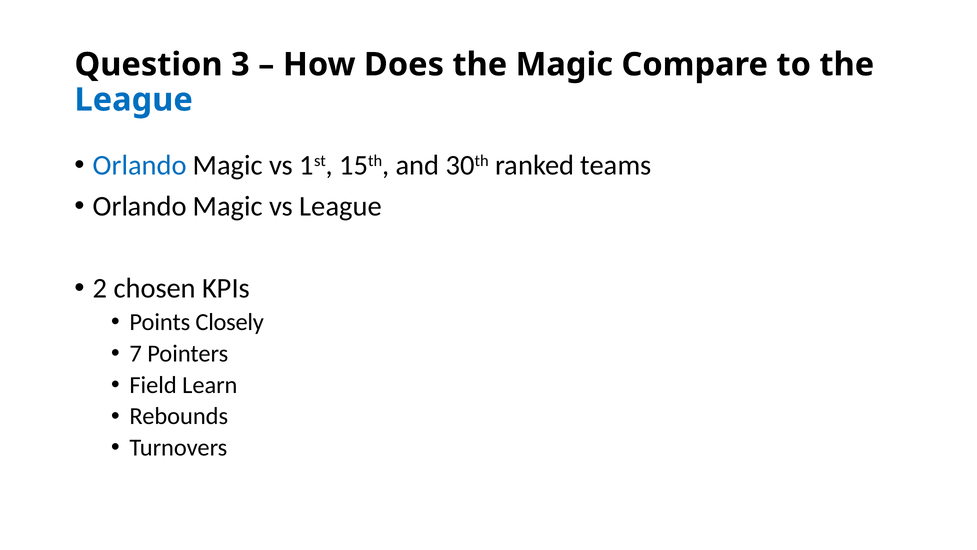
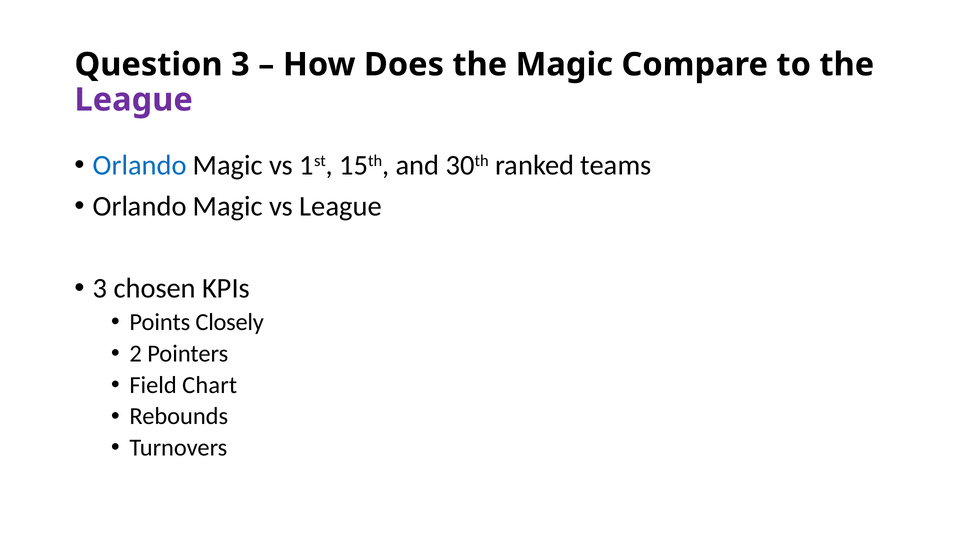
League colour: blue -> purple (134, 100)
2: 2 -> 3 (100, 288)
7: 7 -> 2 (136, 353)
Learn: Learn -> Chart (210, 385)
